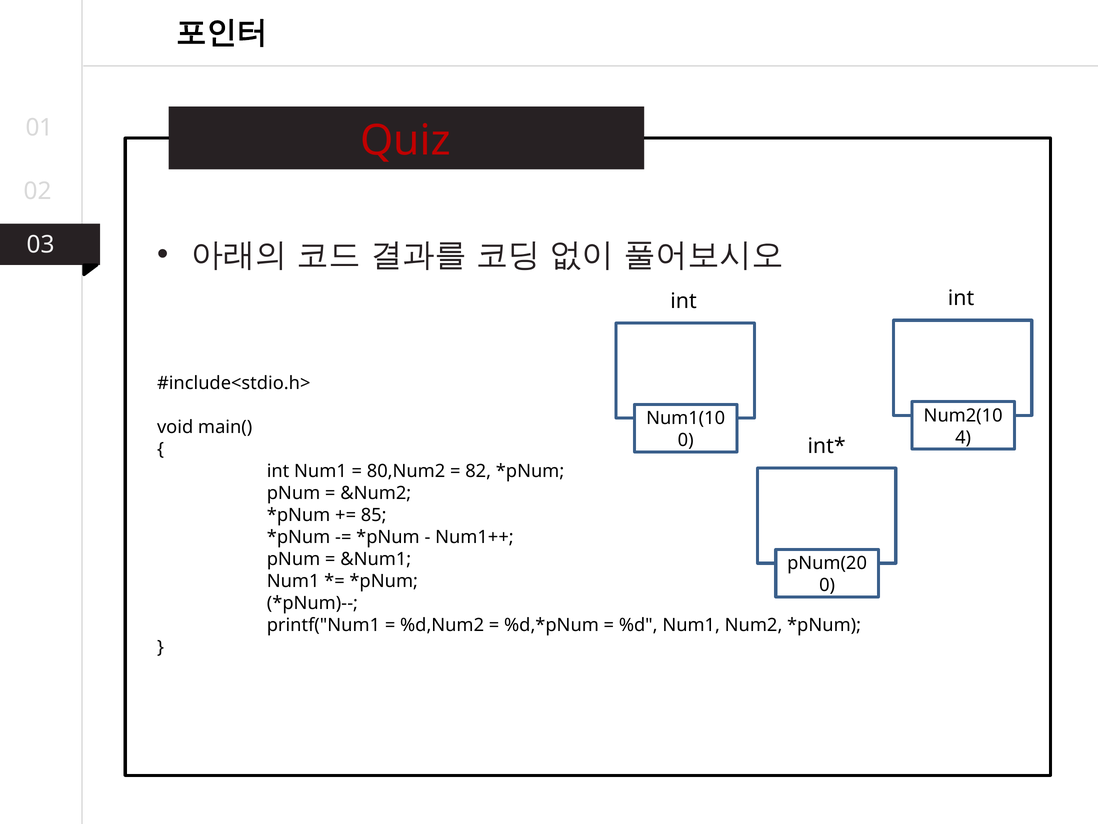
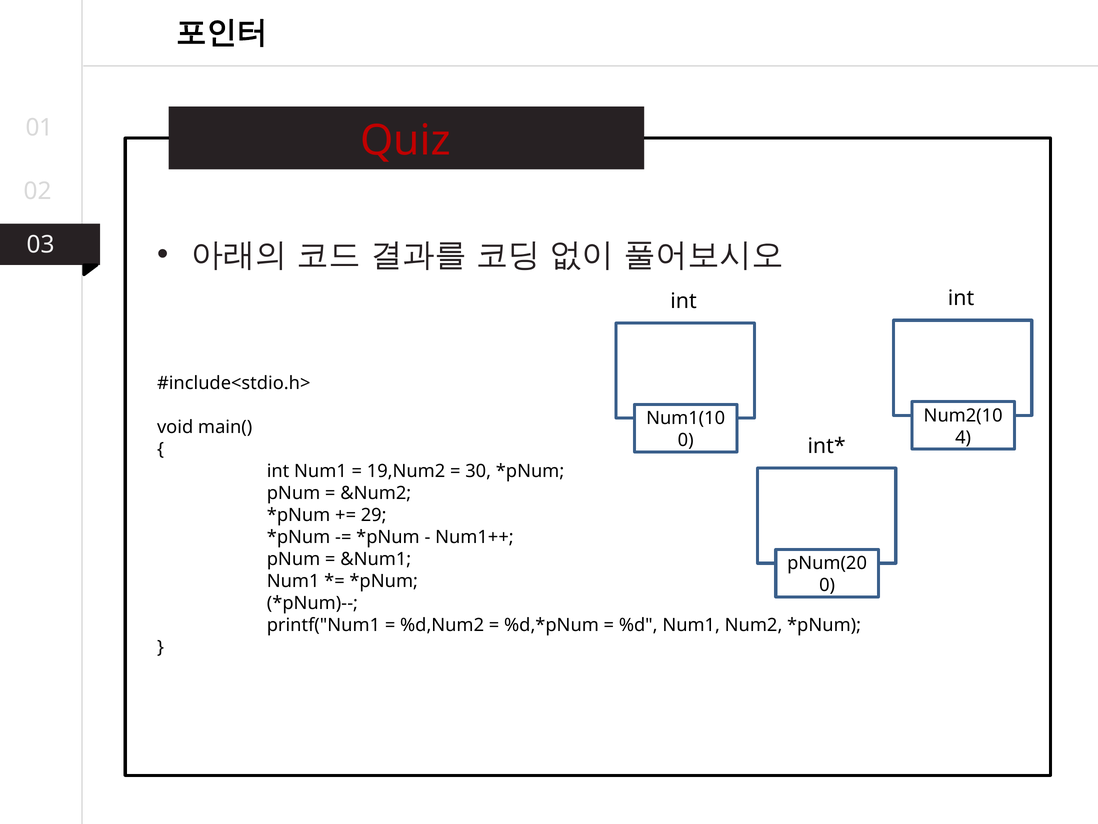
80,Num2: 80,Num2 -> 19,Num2 (406, 471)
82: 82 -> 30 (478, 471)
85: 85 -> 29 (374, 515)
